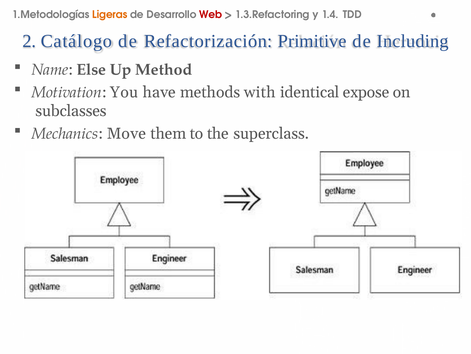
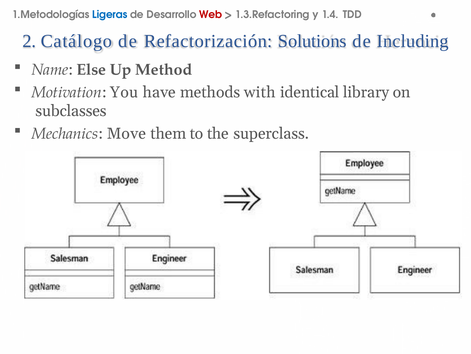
Ligeras colour: orange -> blue (110, 15)
Primitive: Primitive -> Solutions (312, 41)
expose: expose -> library (366, 92)
